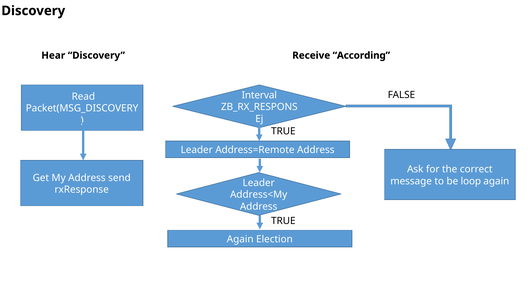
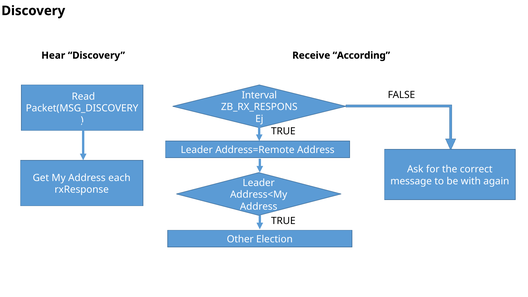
send: send -> each (119, 178)
loop: loop -> with (471, 181)
Again: Again -> Other (240, 239)
